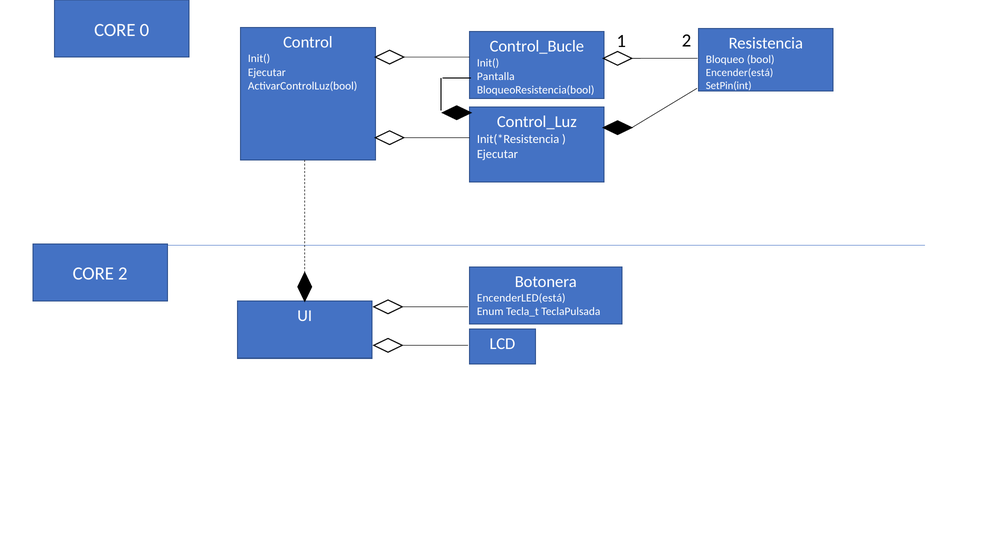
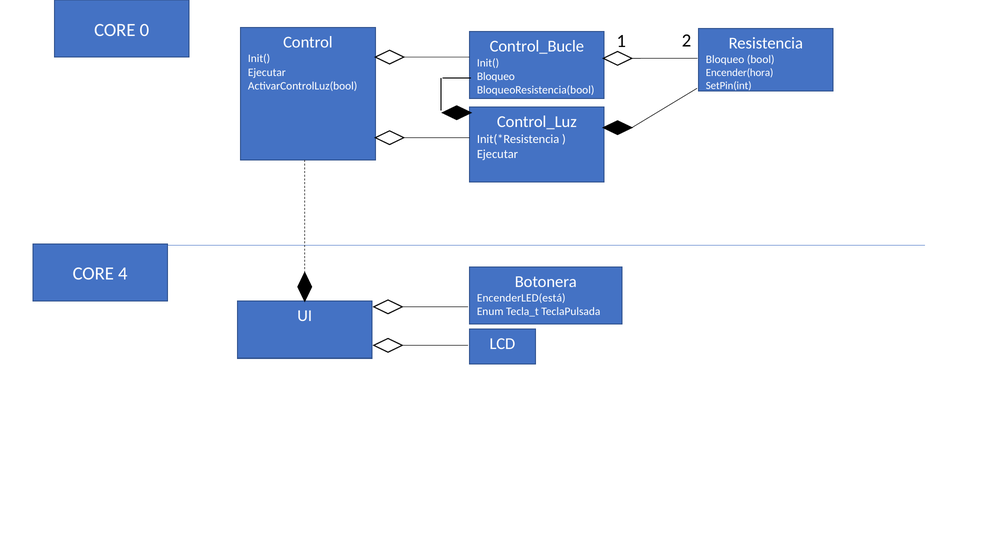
Encender(está: Encender(está -> Encender(hora (740, 73)
Pantalla: Pantalla -> Bloqueo (496, 77)
CORE 2: 2 -> 4 (123, 274)
